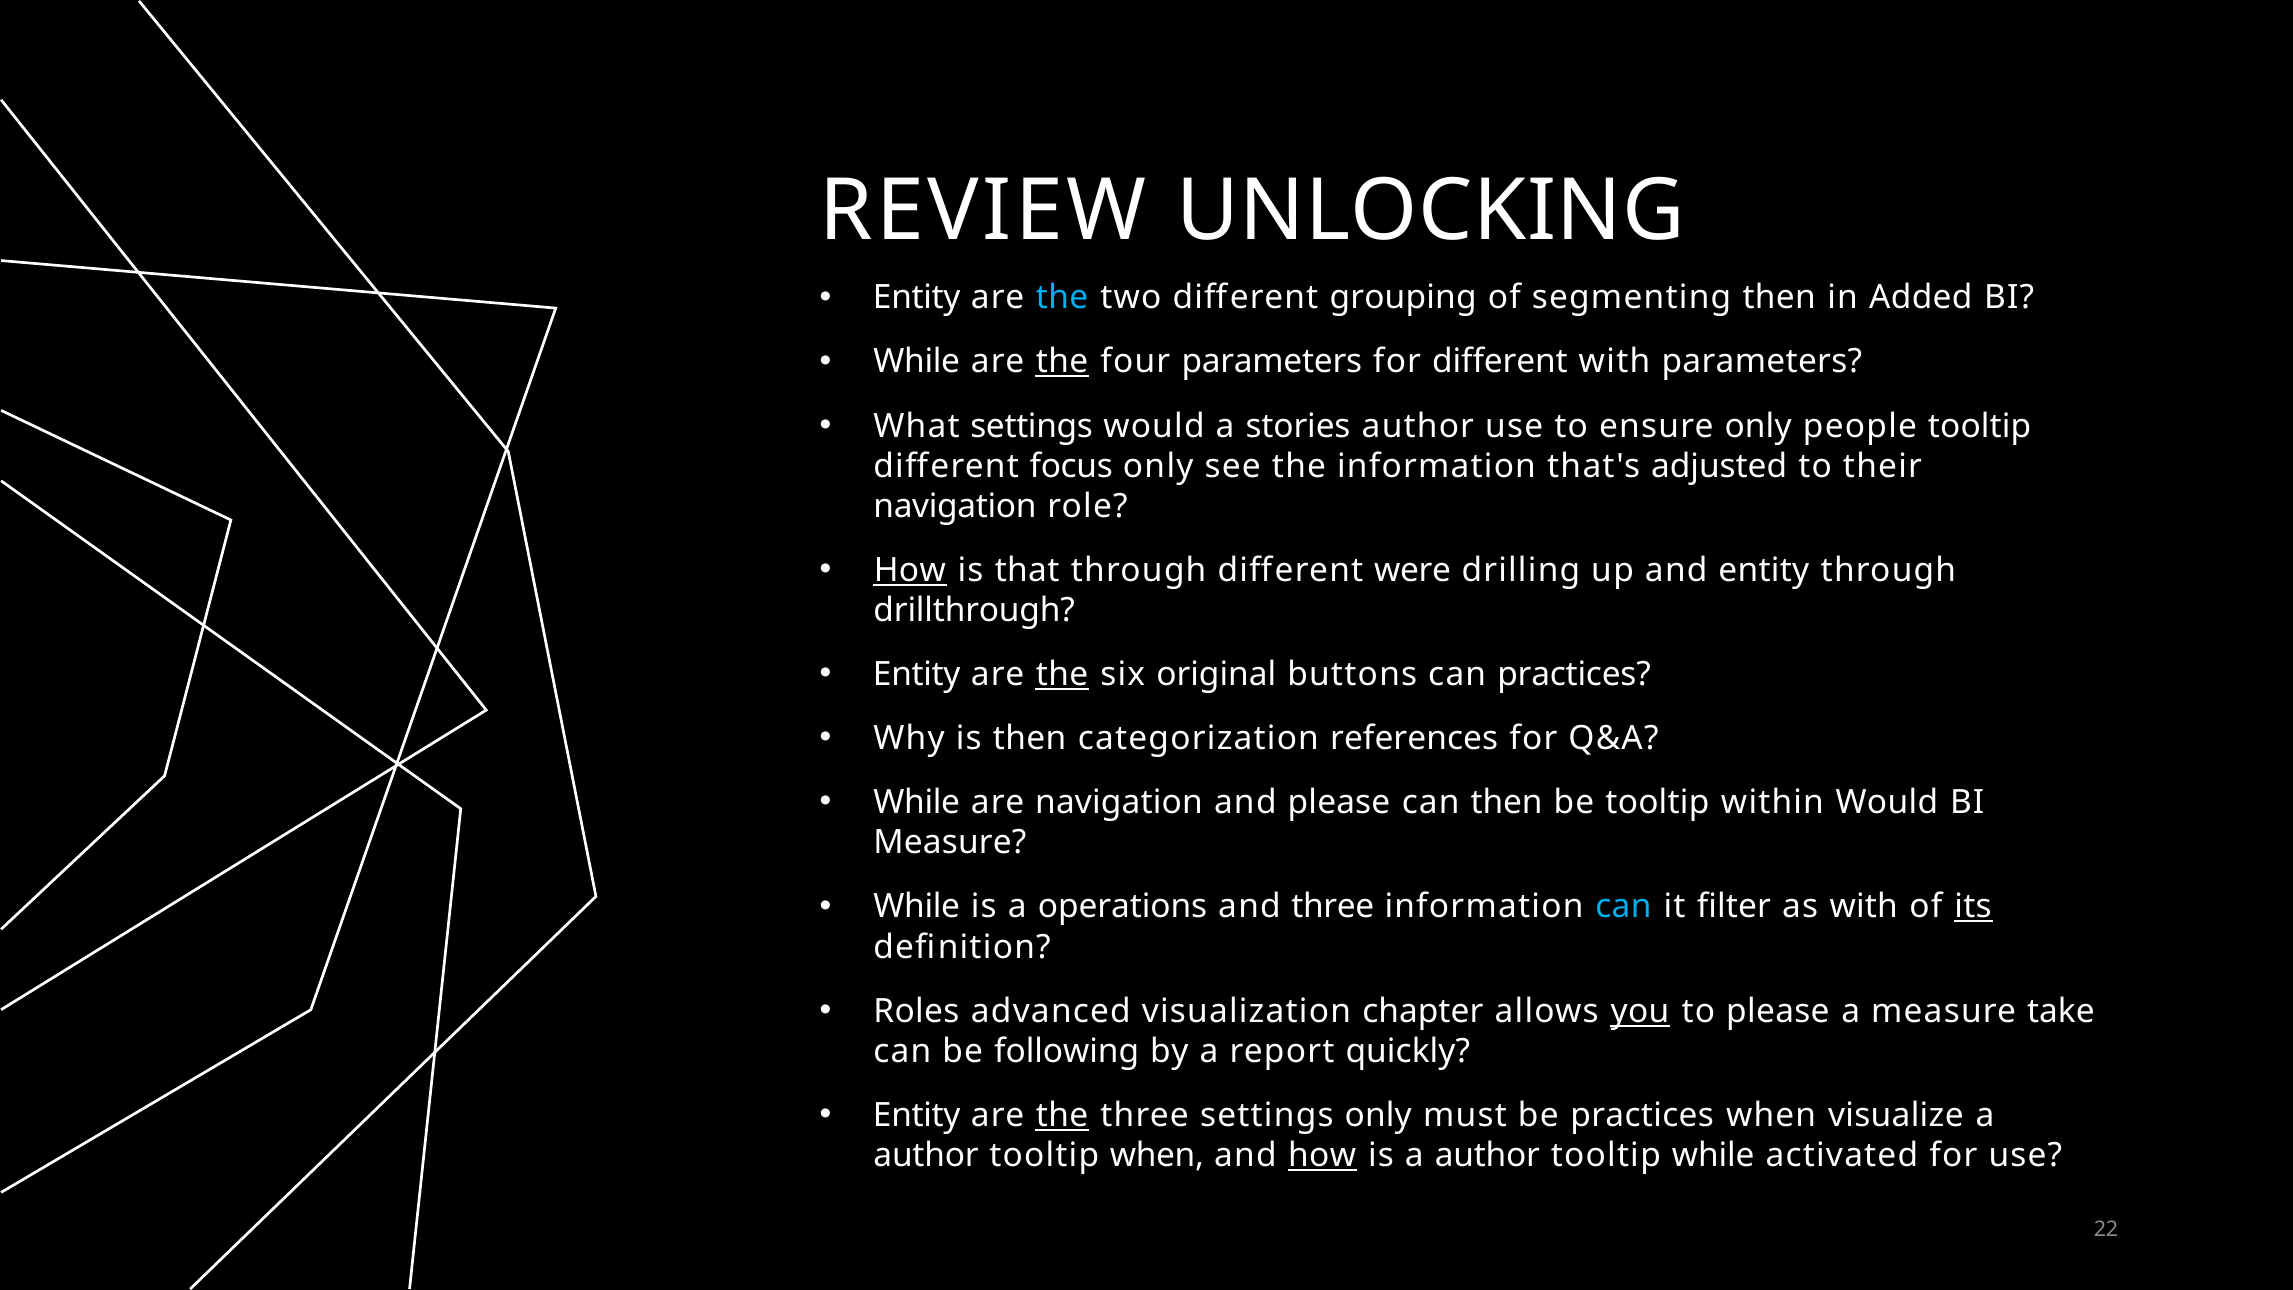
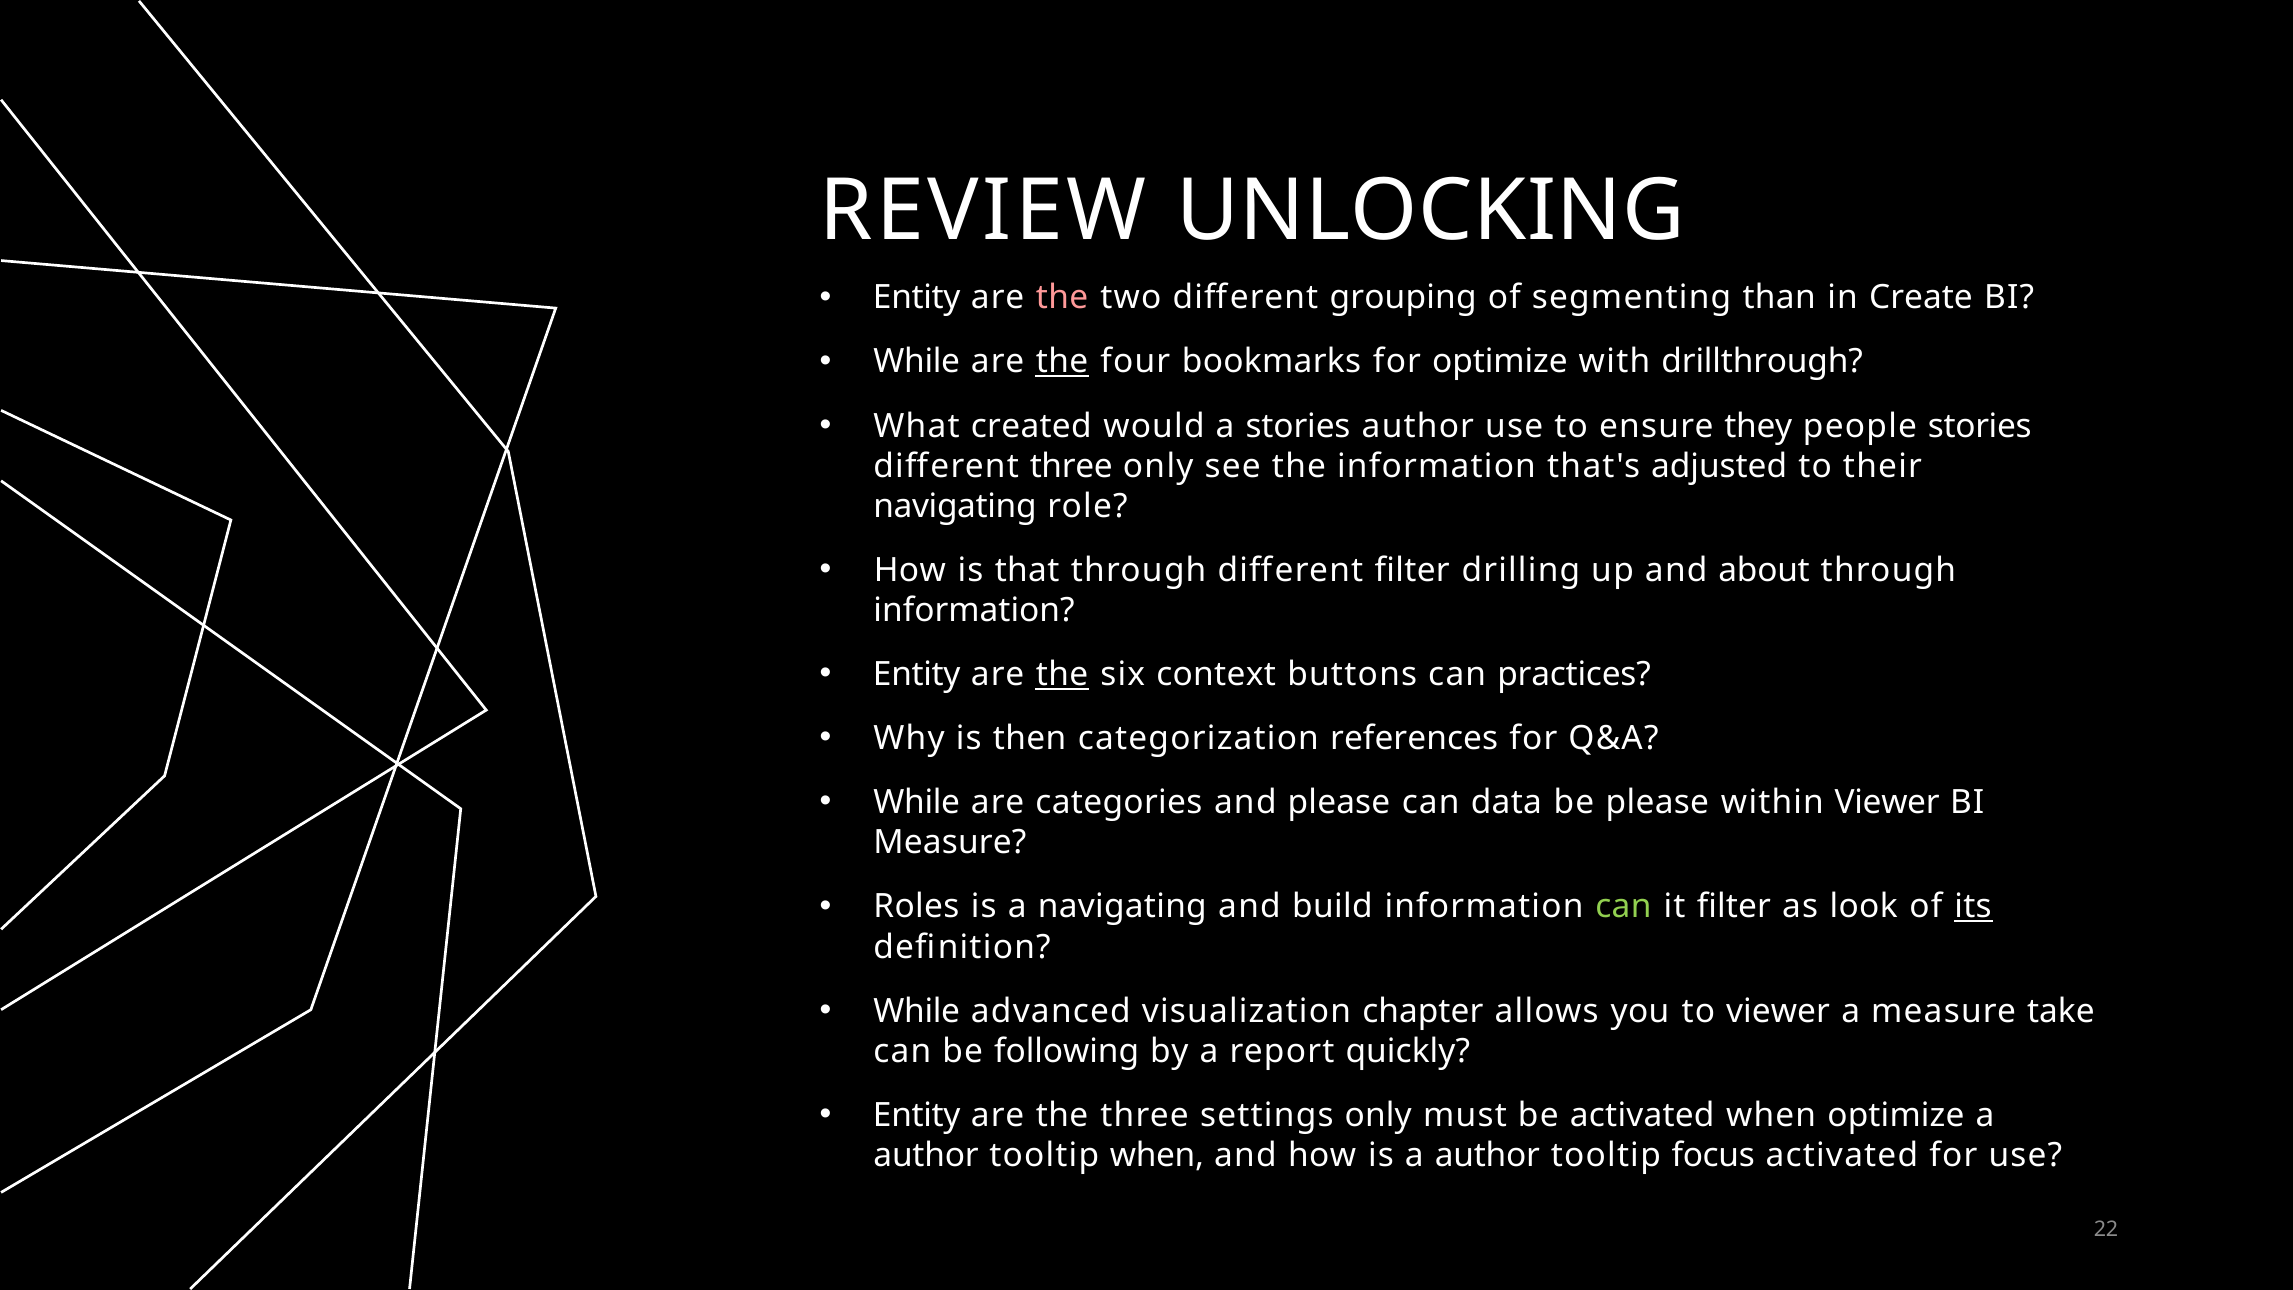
the colour: light blue -> pink (1062, 298)
segmenting then: then -> than (1779, 298)
Added: Added -> Create (1921, 298)
four parameters: parameters -> bookmarks (1272, 362)
for different: different -> optimize (1500, 362)
with parameters: parameters -> drillthrough (1762, 362)
What settings: settings -> created (1031, 426)
ensure only: only -> they (1758, 426)
people tooltip: tooltip -> stories (1980, 426)
different focus: focus -> three (1071, 466)
navigation: navigation -> navigating (955, 506)
How underline: present -> none (910, 570)
different were: were -> filter (1412, 570)
and entity: entity -> about (1764, 570)
drillthrough: drillthrough -> information (974, 610)
original: original -> context (1216, 674)
are navigation: navigation -> categories (1119, 803)
can then: then -> data (1506, 803)
be tooltip: tooltip -> please (1657, 803)
within Would: Would -> Viewer (1887, 803)
While: While -> Roles (916, 907)
a operations: operations -> navigating (1122, 907)
and three: three -> build (1332, 907)
can colour: light blue -> light green (1623, 907)
as with: with -> look (1864, 907)
Roles: Roles -> While (917, 1011)
you underline: present -> none (1640, 1011)
to please: please -> viewer (1778, 1011)
the underline: present -> none (1062, 1115)
be practices: practices -> activated (1642, 1115)
when visualize: visualize -> optimize (1896, 1115)
how underline: present -> none (1322, 1155)
tooltip while: while -> focus (1713, 1155)
